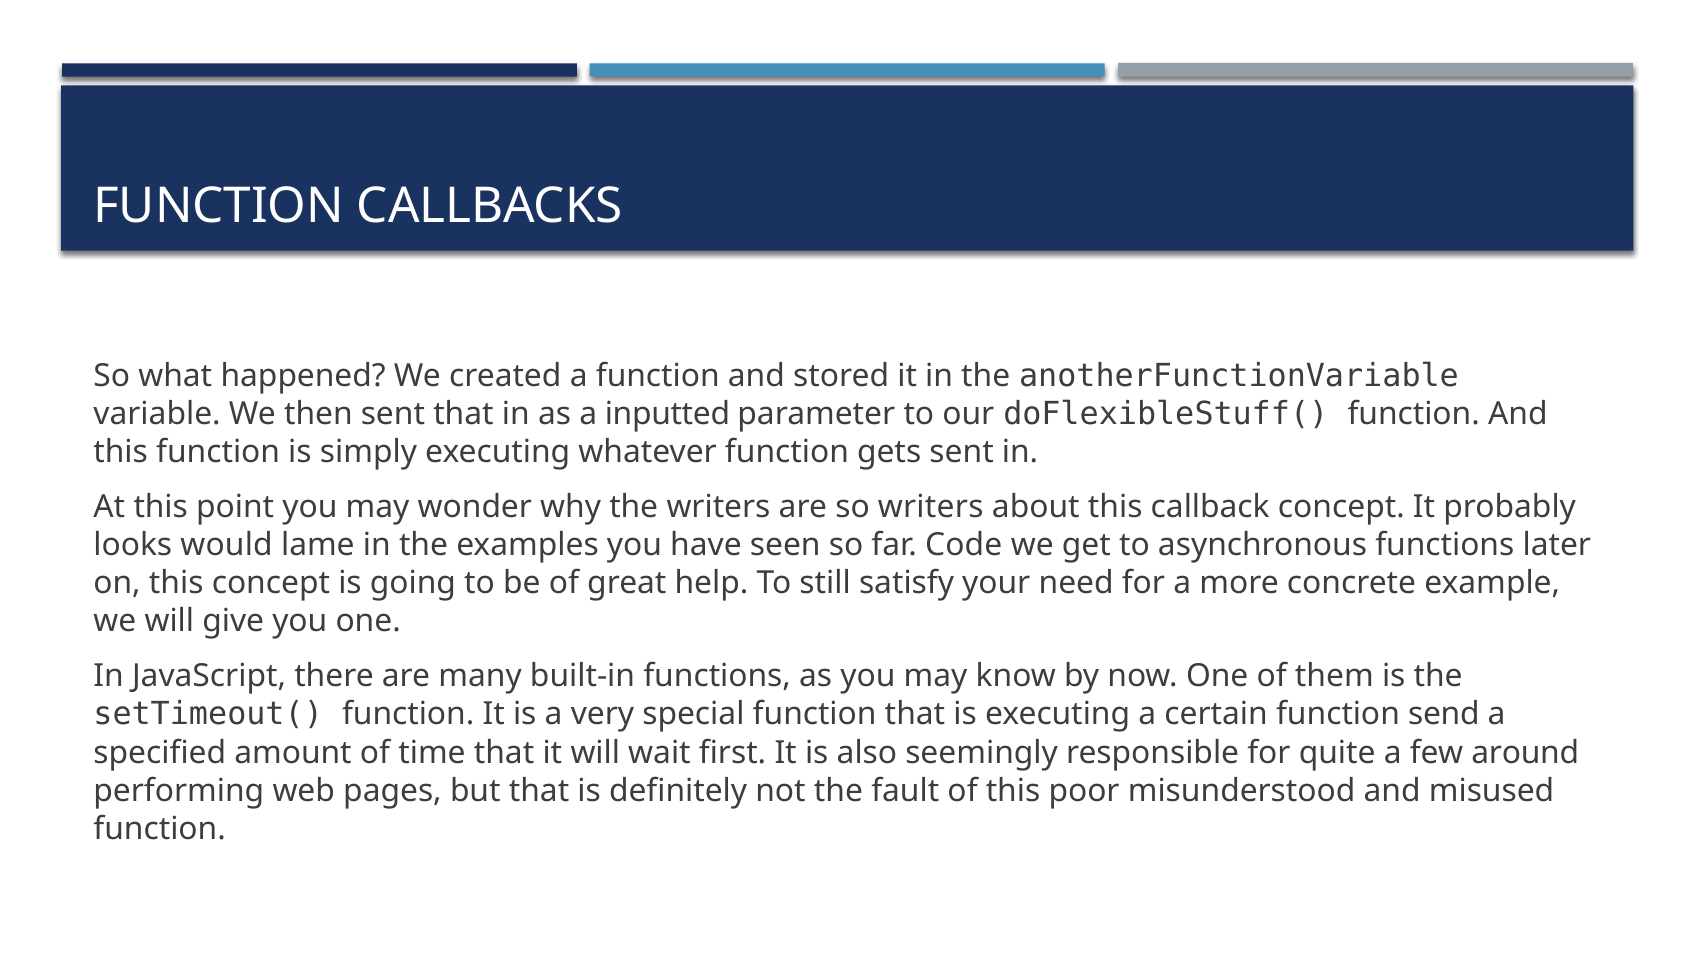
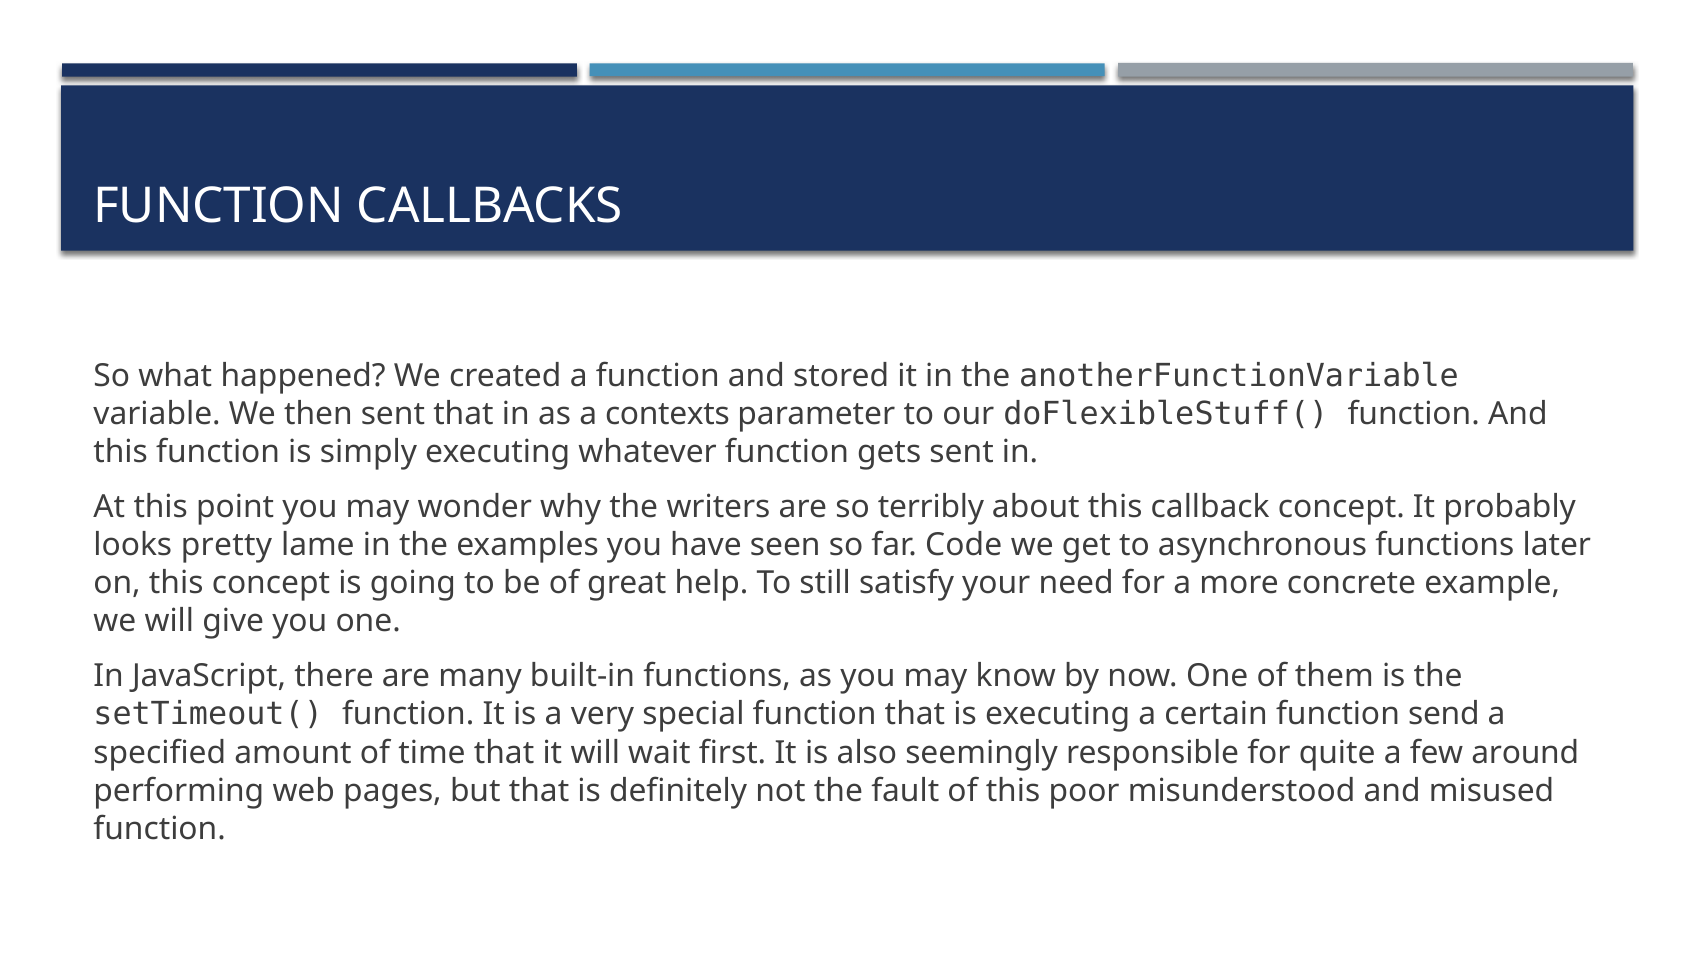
inputted: inputted -> contexts (667, 414)
so writers: writers -> terribly (931, 507)
would: would -> pretty (226, 545)
